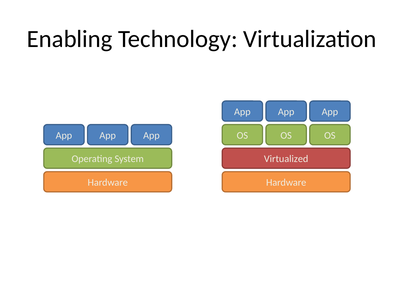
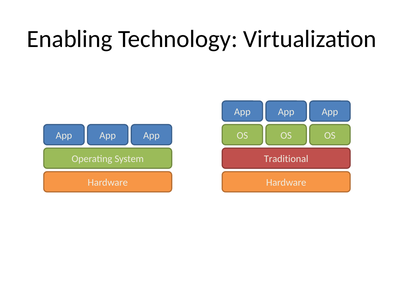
Virtualized: Virtualized -> Traditional (286, 159)
